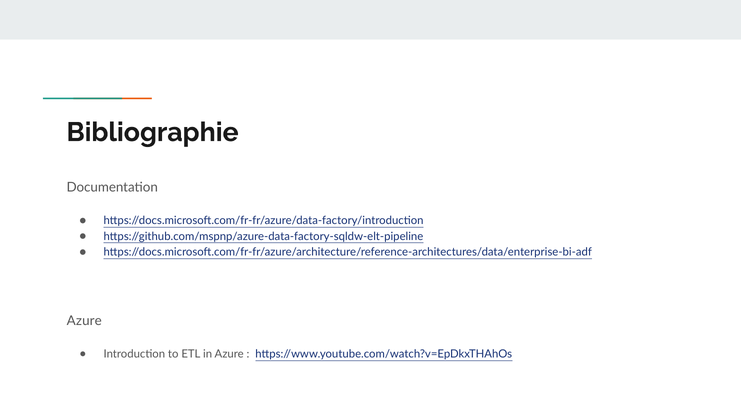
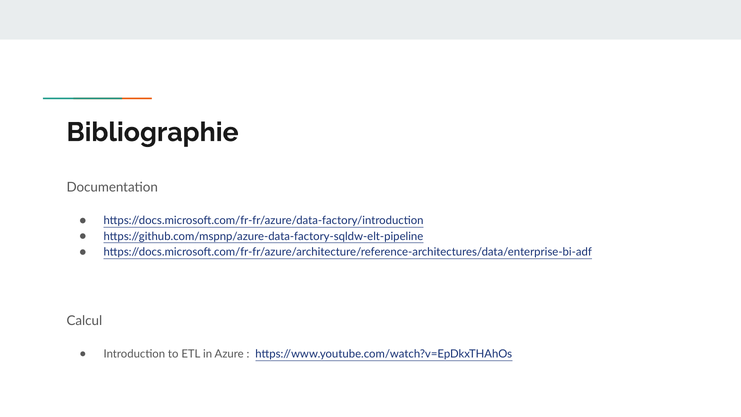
Azure: Azure -> Calcul (84, 321)
